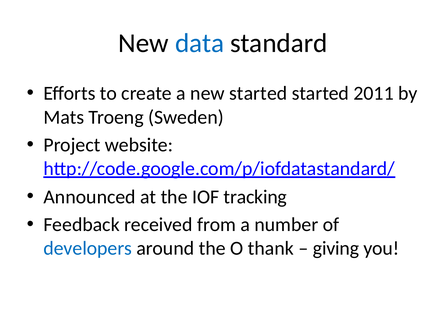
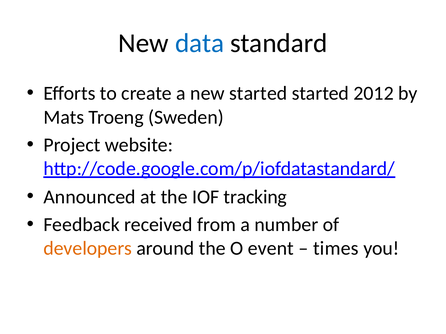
2011: 2011 -> 2012 (374, 94)
developers colour: blue -> orange (88, 249)
thank: thank -> event (271, 249)
giving: giving -> times (336, 249)
